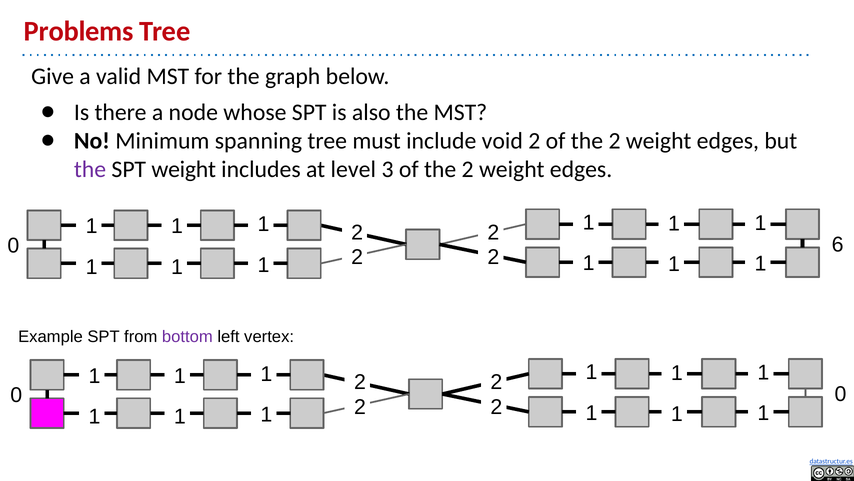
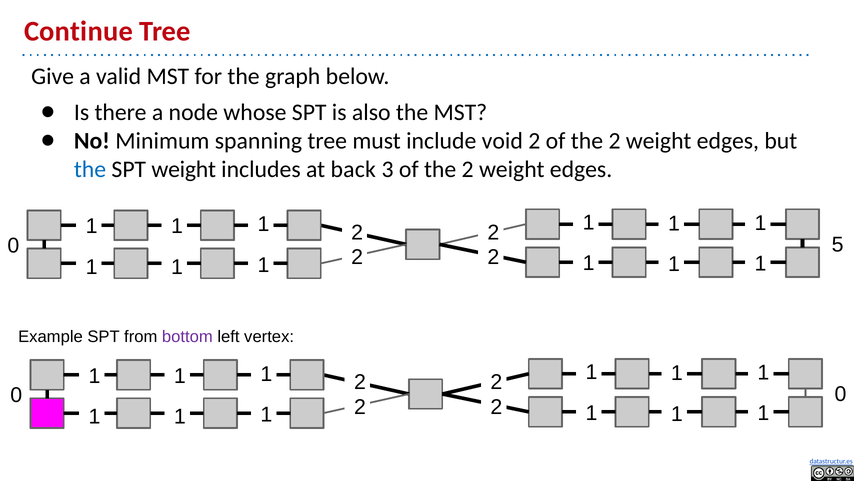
Problems: Problems -> Continue (78, 31)
the colour: purple -> blue (90, 169)
level: level -> back (353, 169)
6: 6 -> 5 (838, 244)
